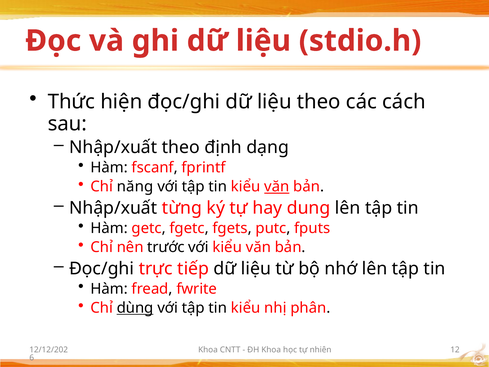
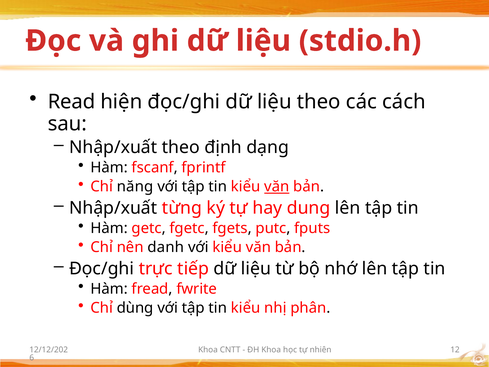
Thức: Thức -> Read (71, 102)
trước: trước -> danh (166, 247)
dùng underline: present -> none (135, 308)
